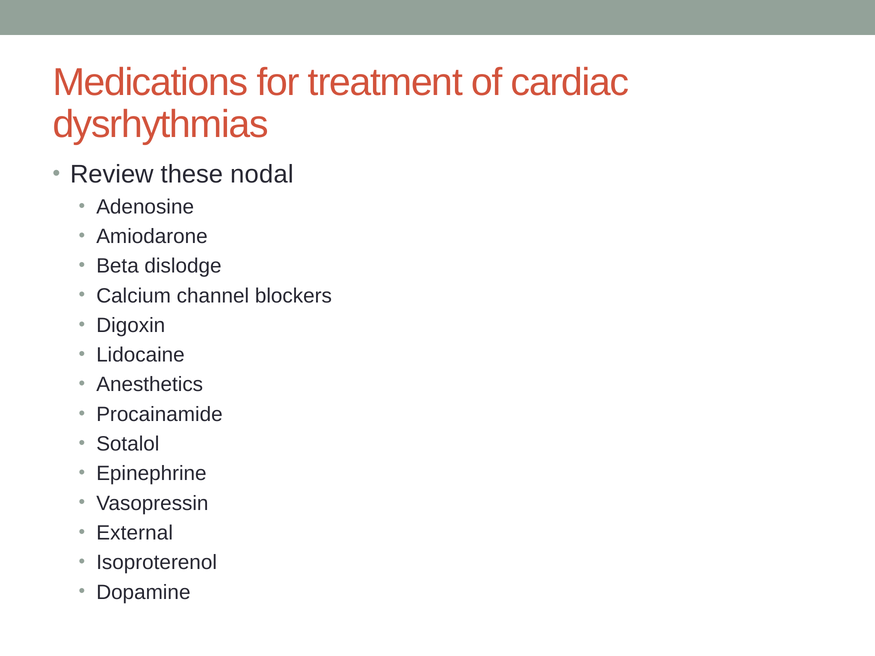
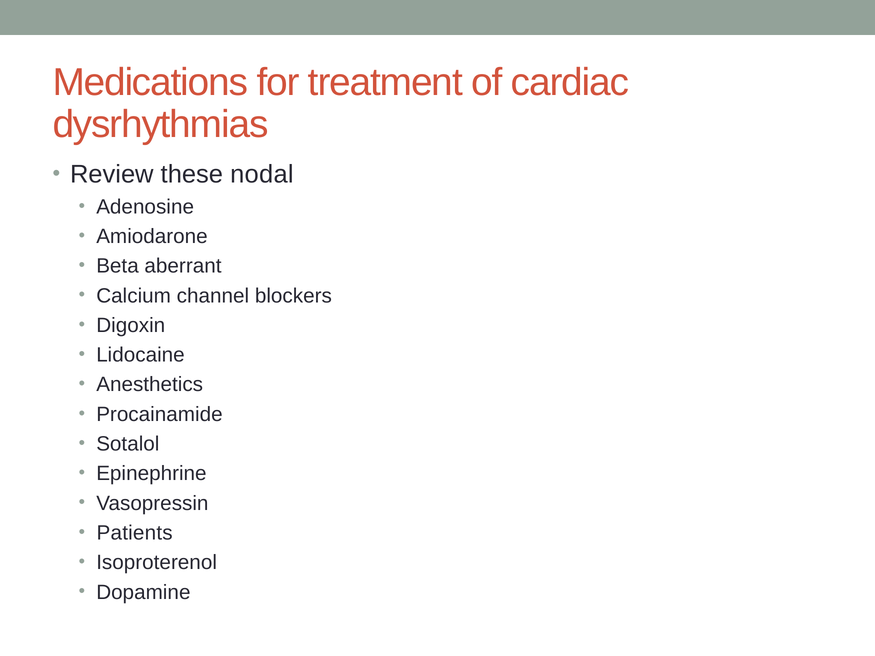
dislodge: dislodge -> aberrant (183, 266)
External: External -> Patients (135, 533)
